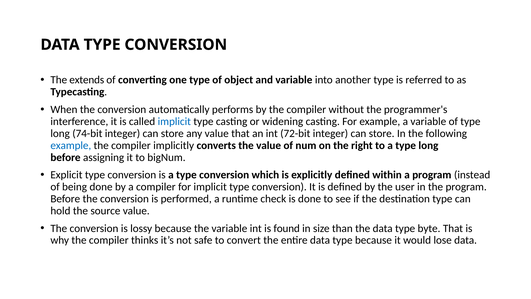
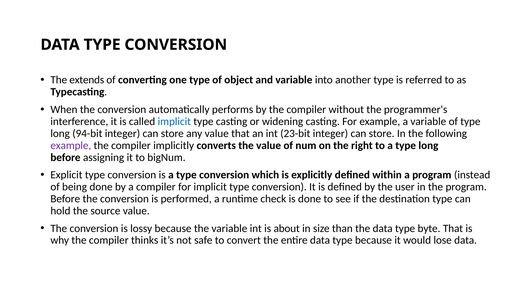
74-bit: 74-bit -> 94-bit (87, 133)
72-bit: 72-bit -> 23-bit (295, 133)
example colour: blue -> purple (71, 145)
found: found -> about (287, 228)
